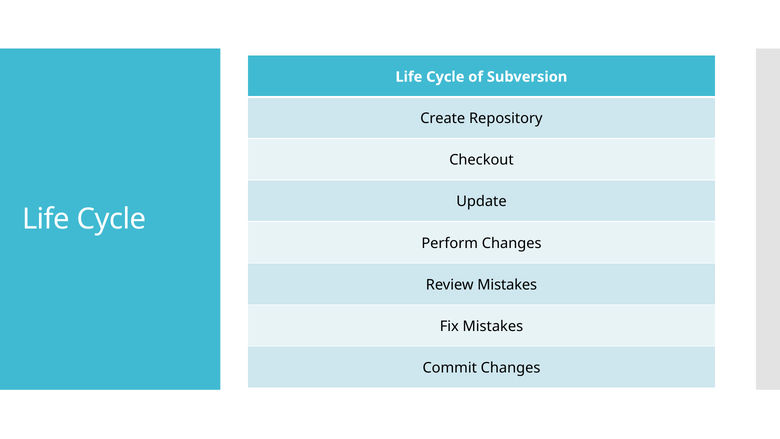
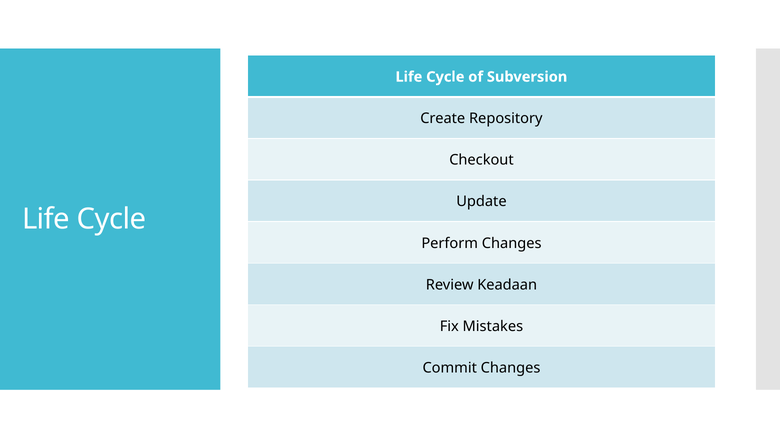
Review Mistakes: Mistakes -> Keadaan (507, 285)
